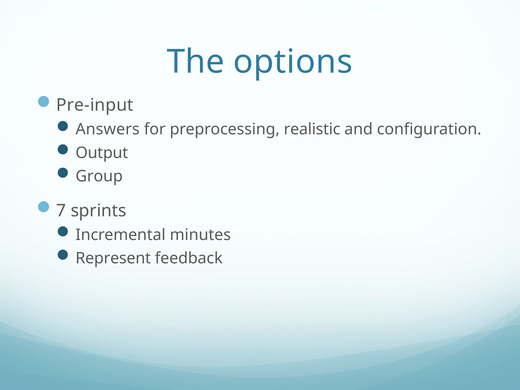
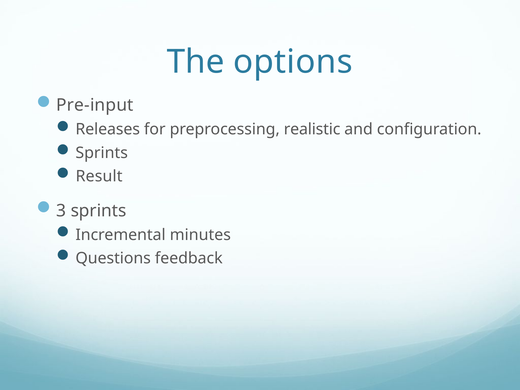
Answers: Answers -> Releases (108, 129)
Output: Output -> Sprints (102, 153)
Group: Group -> Result (99, 176)
7: 7 -> 3 (61, 211)
Represent: Represent -> Questions (113, 258)
